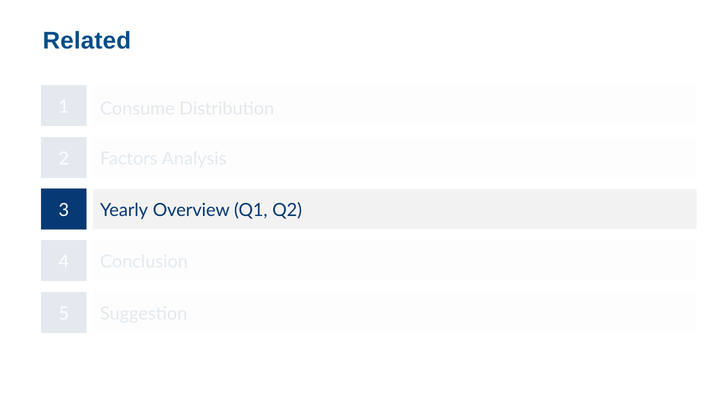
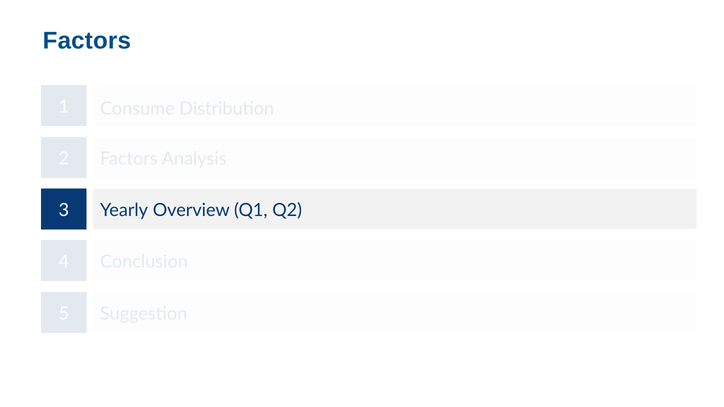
Related: Related -> Factors (87, 41)
